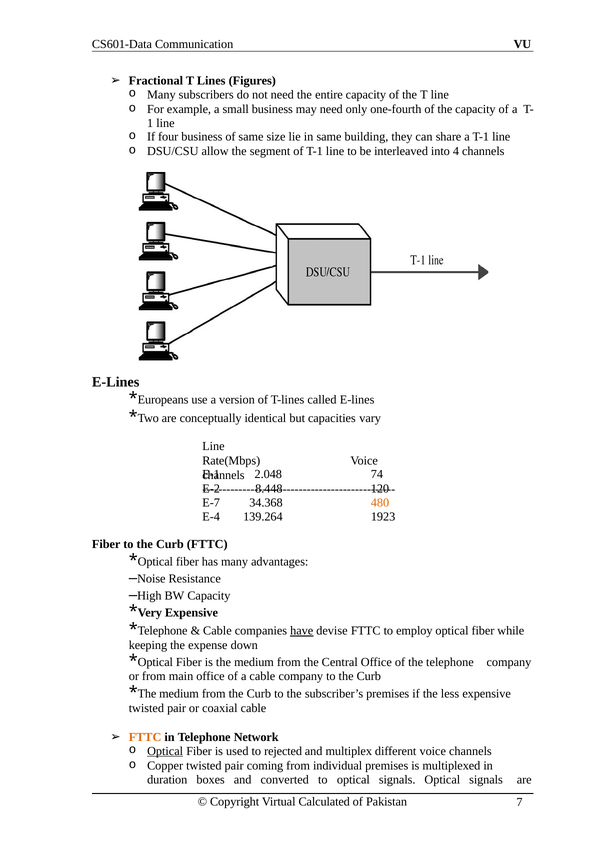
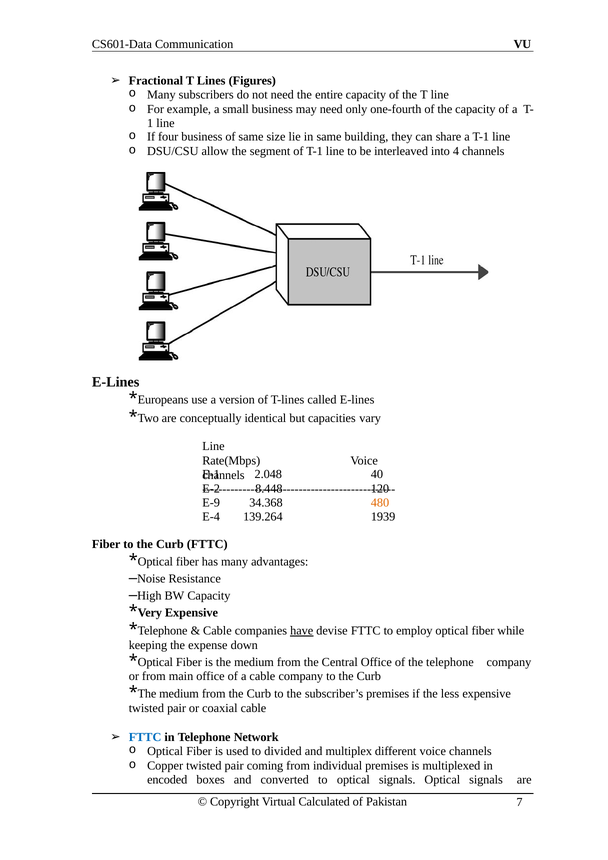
74: 74 -> 40 (377, 475)
E-7: E-7 -> E-9 (211, 503)
1923: 1923 -> 1939 (383, 517)
FTTC colour: orange -> blue (145, 737)
Optical underline: present -> none (165, 751)
rejected: rejected -> divided (283, 751)
duration: duration -> encoded (167, 780)
